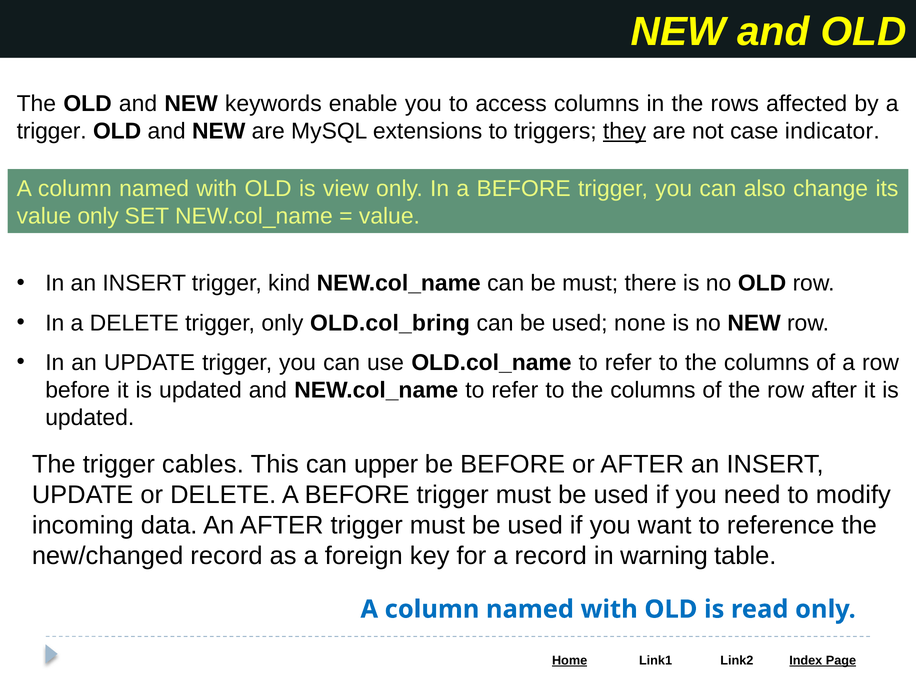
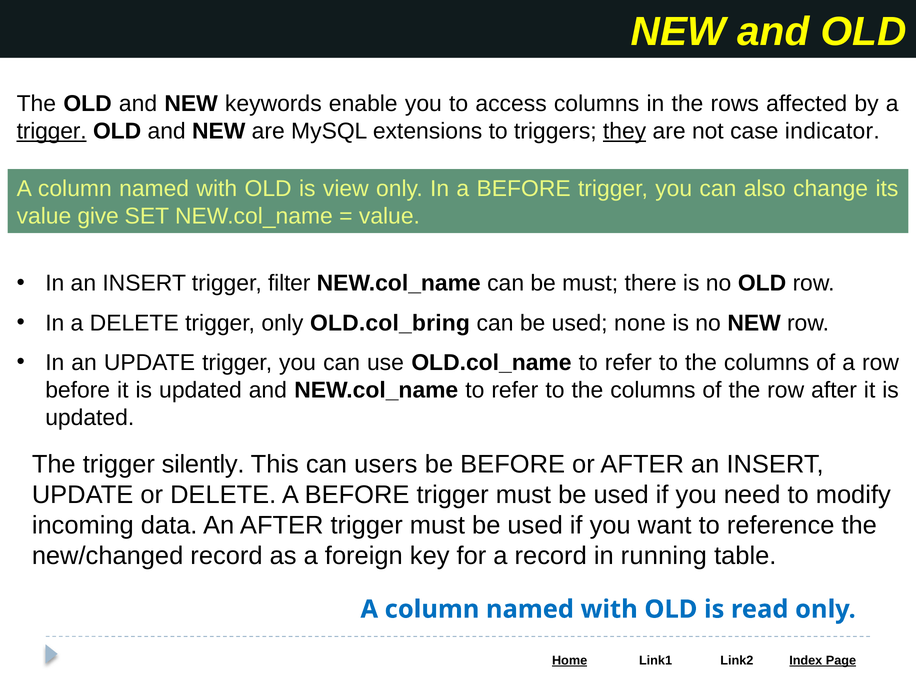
trigger underline: none -> present (52, 131)
value only: only -> give (98, 216)
kind: kind -> filter (289, 283)
cables: cables -> silently (203, 464)
upper: upper -> users (386, 464)
warning: warning -> running (664, 556)
